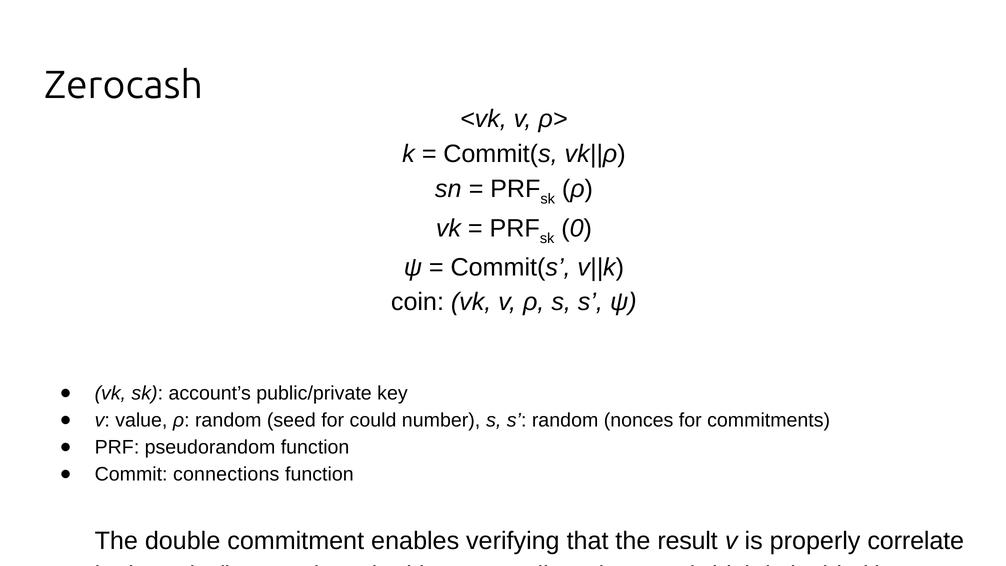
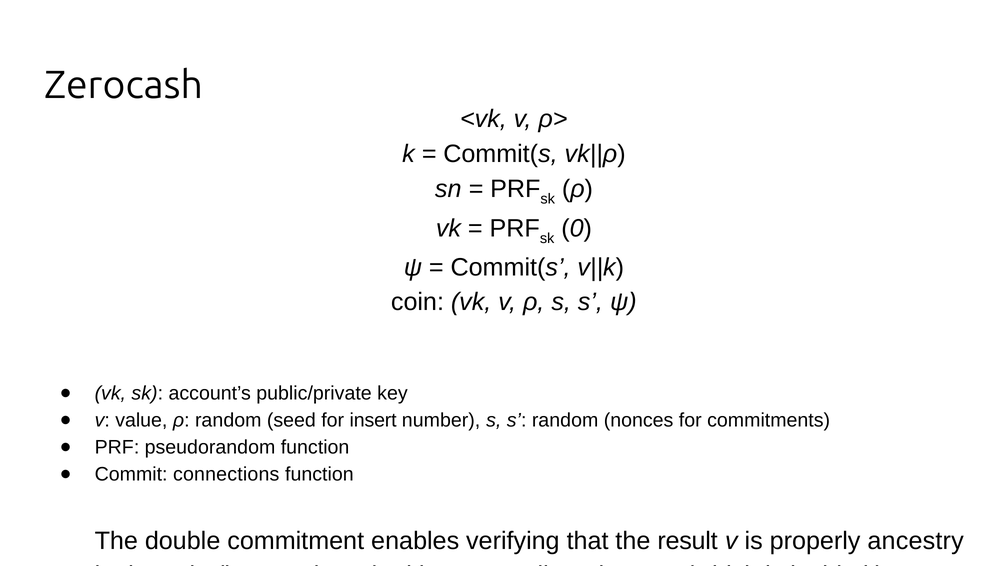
could: could -> insert (373, 420)
correlate: correlate -> ancestry (916, 541)
